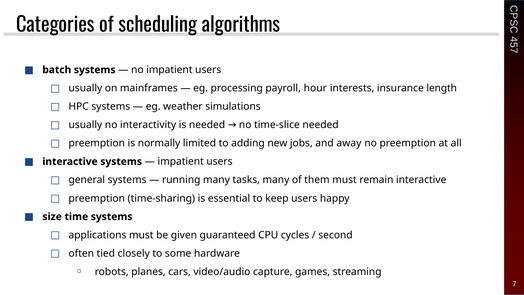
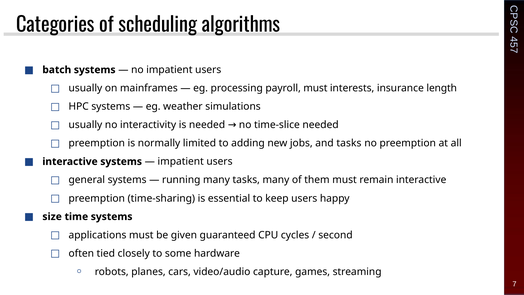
payroll hour: hour -> must (315, 88)
and away: away -> tasks (349, 143)
